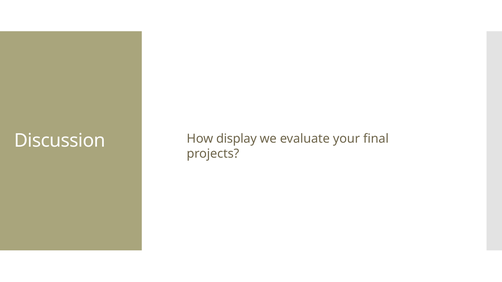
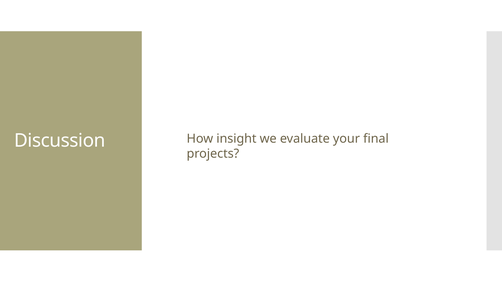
display: display -> insight (236, 139)
